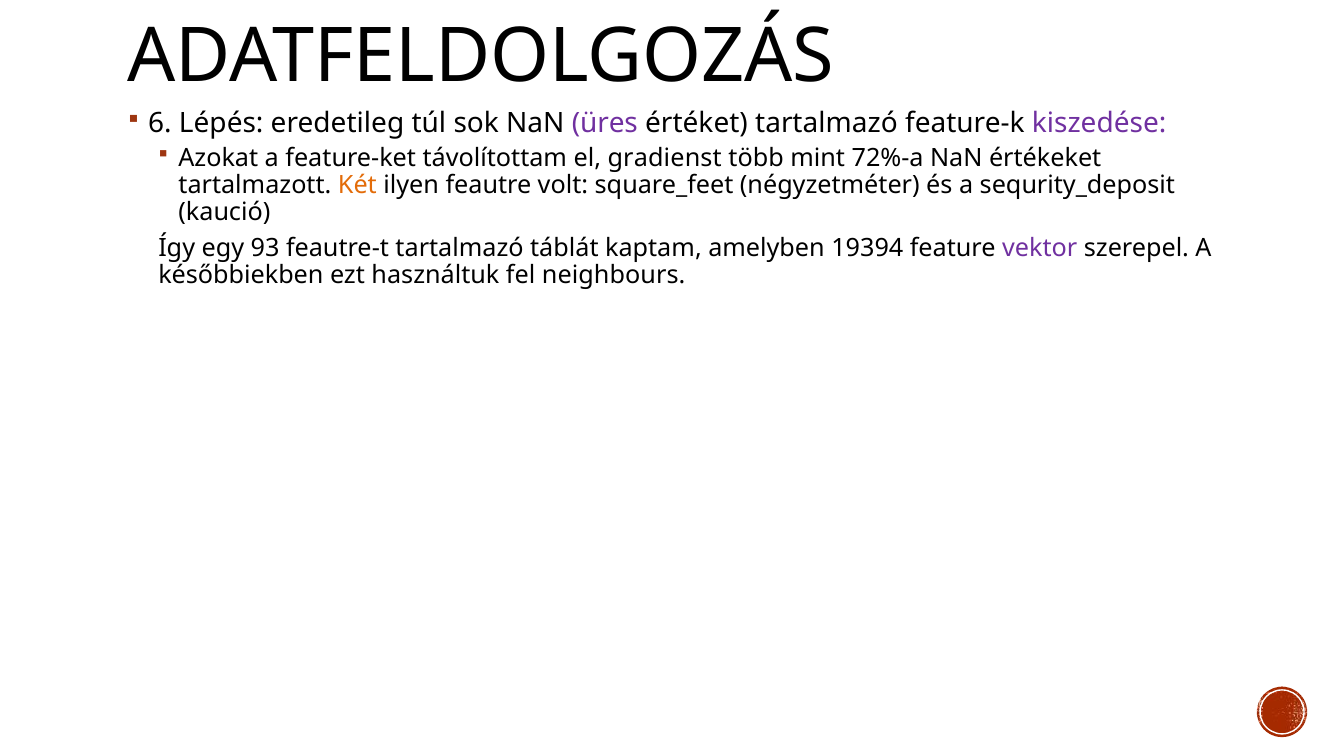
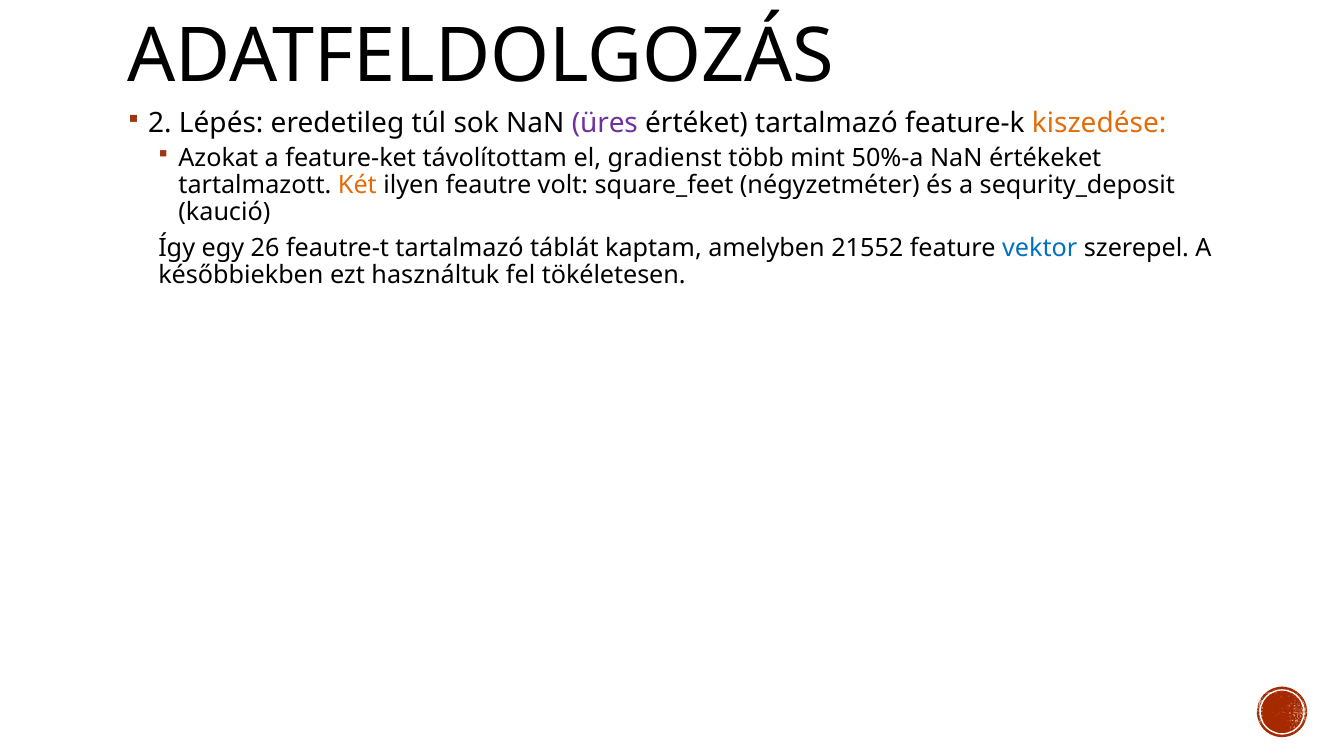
6: 6 -> 2 (160, 124)
kiszedése colour: purple -> orange (1099, 124)
72%-a: 72%-a -> 50%-a (888, 158)
93: 93 -> 26 (265, 248)
19394: 19394 -> 21552 (867, 248)
vektor colour: purple -> blue (1040, 248)
neighbours: neighbours -> tökéletesen (614, 275)
